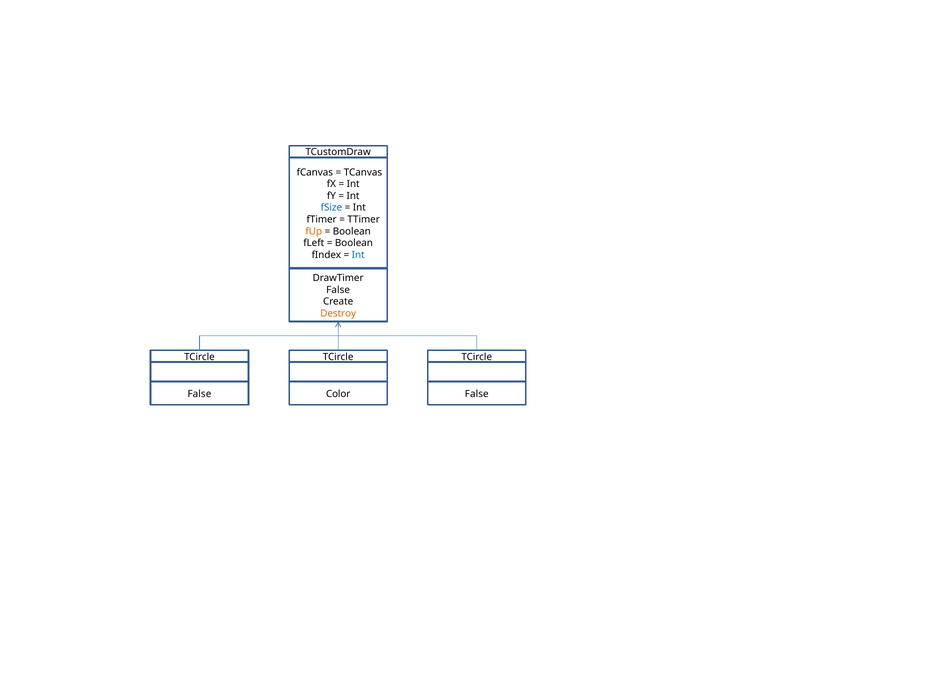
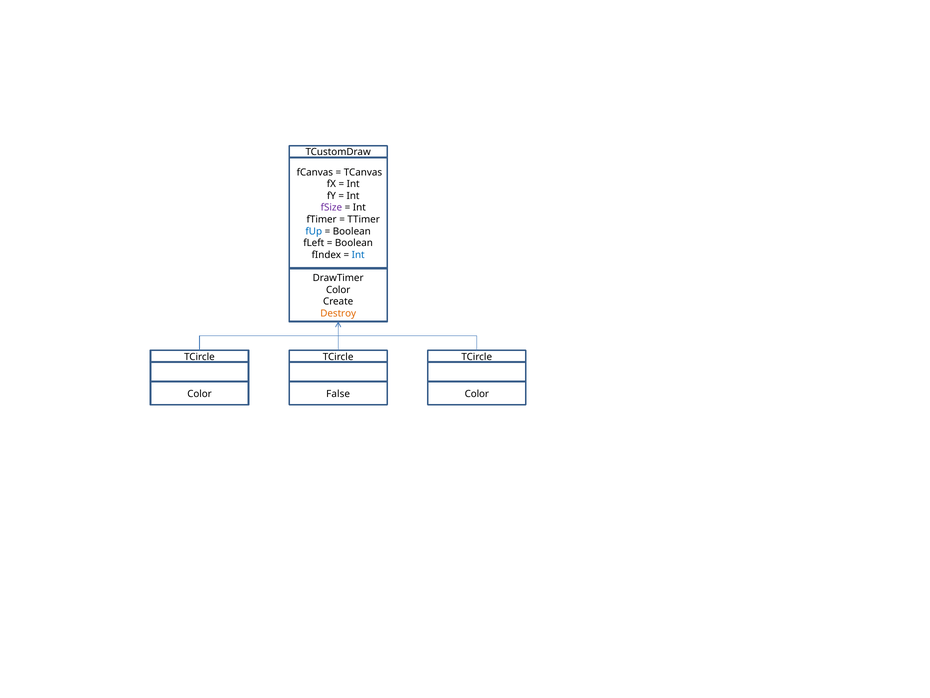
fSize colour: blue -> purple (331, 208)
fUp colour: orange -> blue (314, 231)
False: False -> Color (338, 290)
False: False -> Color (200, 394)
Color: Color -> False (338, 394)
False: False -> Color (477, 394)
